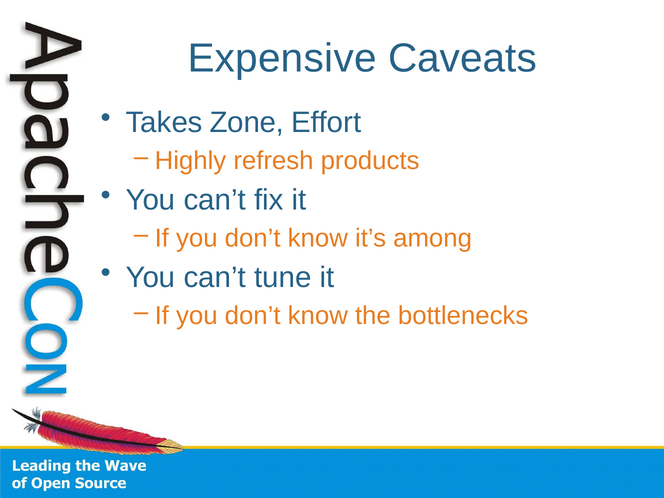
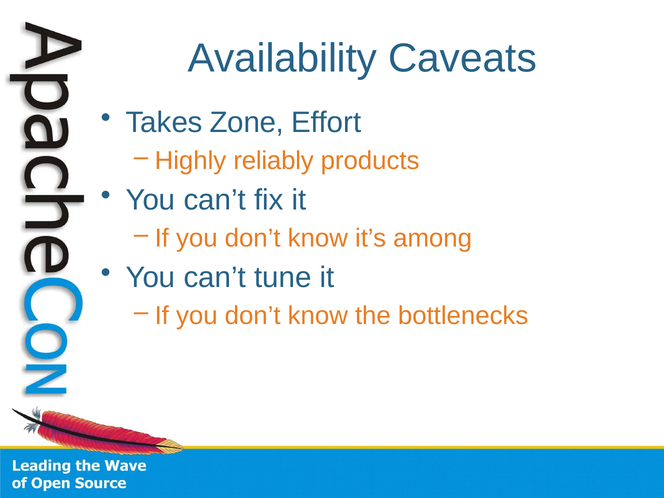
Expensive: Expensive -> Availability (282, 58)
refresh: refresh -> reliably (274, 161)
